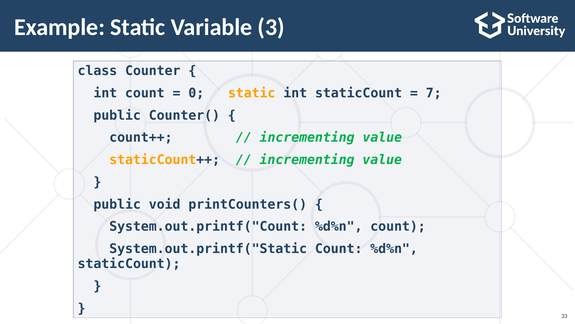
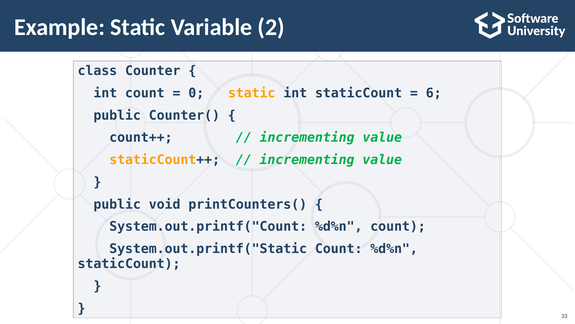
3: 3 -> 2 (271, 27)
7: 7 -> 6 (434, 93)
